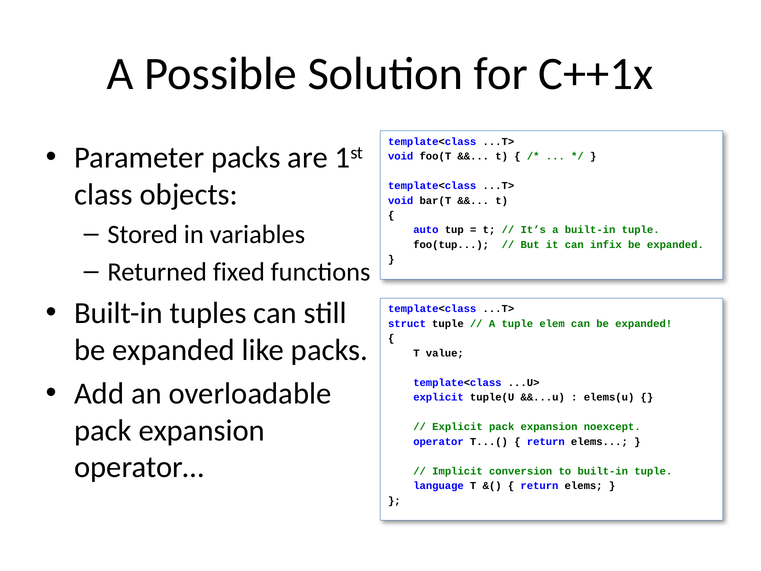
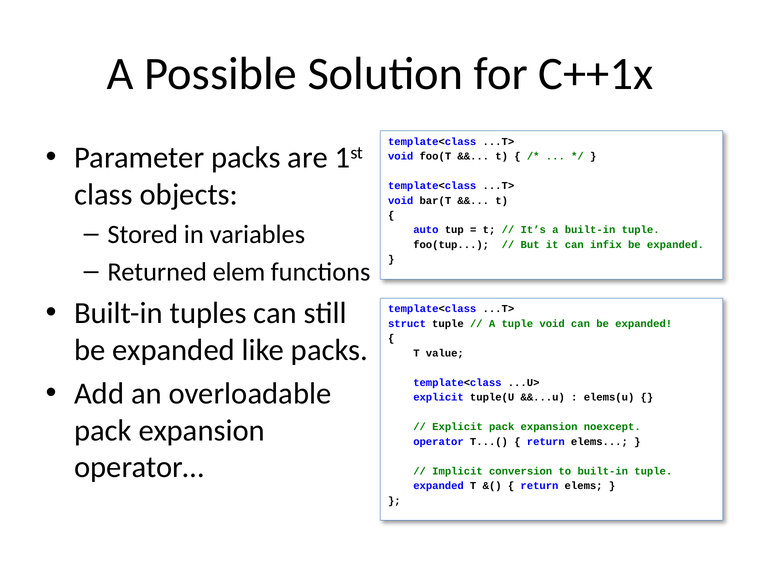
fixed: fixed -> elem (239, 272)
tuple elem: elem -> void (552, 324)
language: language -> expanded (439, 486)
